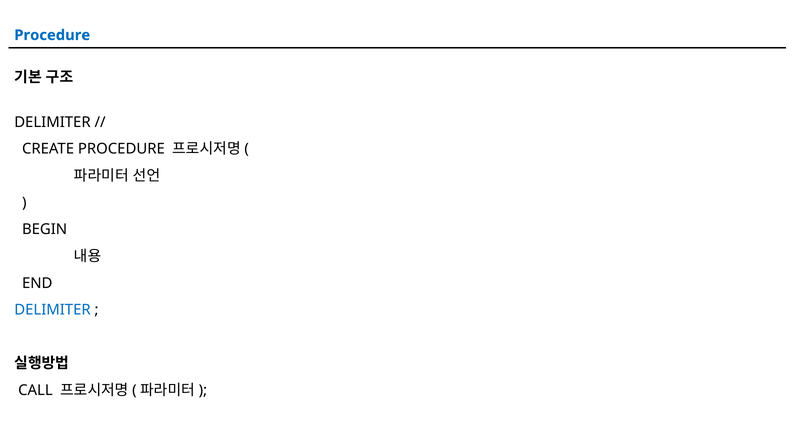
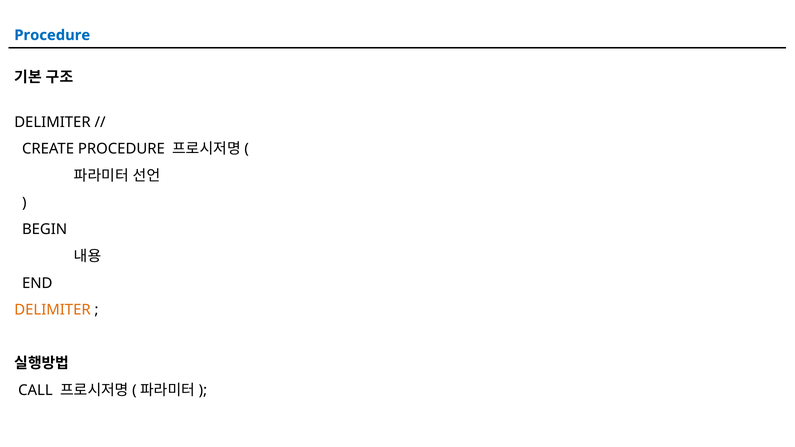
DELIMITER colour: blue -> orange (52, 310)
